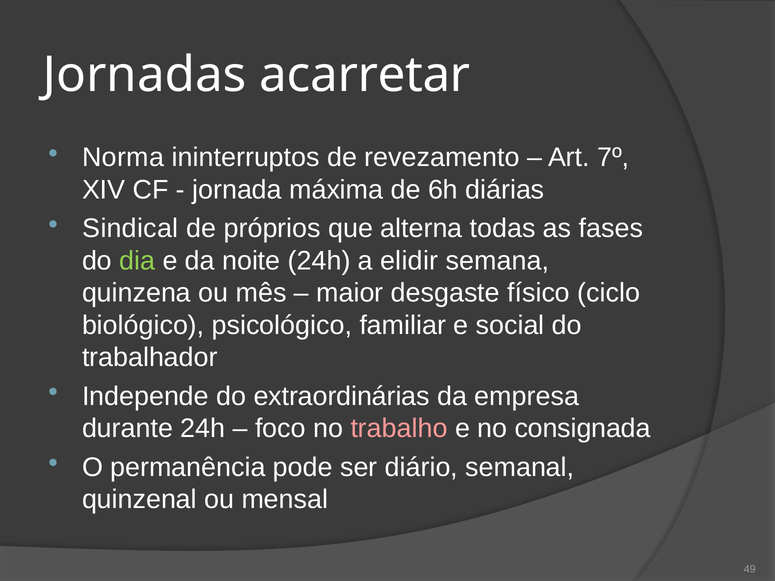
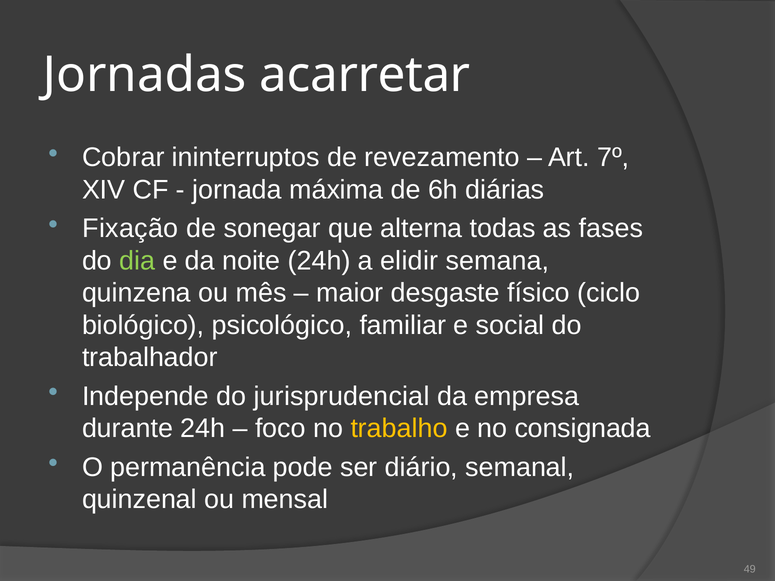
Norma: Norma -> Cobrar (123, 157)
Sindical: Sindical -> Fixação (130, 229)
próprios: próprios -> sonegar (272, 229)
extraordinárias: extraordinárias -> jurisprudencial (342, 396)
trabalho colour: pink -> yellow (399, 429)
